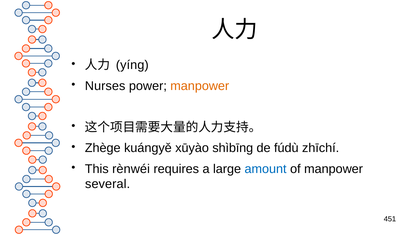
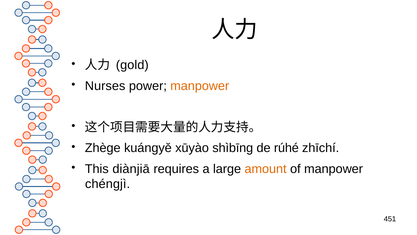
yíng: yíng -> gold (132, 65)
fúdù: fúdù -> rúhé (286, 148)
rènwéi: rènwéi -> diànjiā (131, 169)
amount colour: blue -> orange (266, 169)
several: several -> chéngjì (108, 184)
